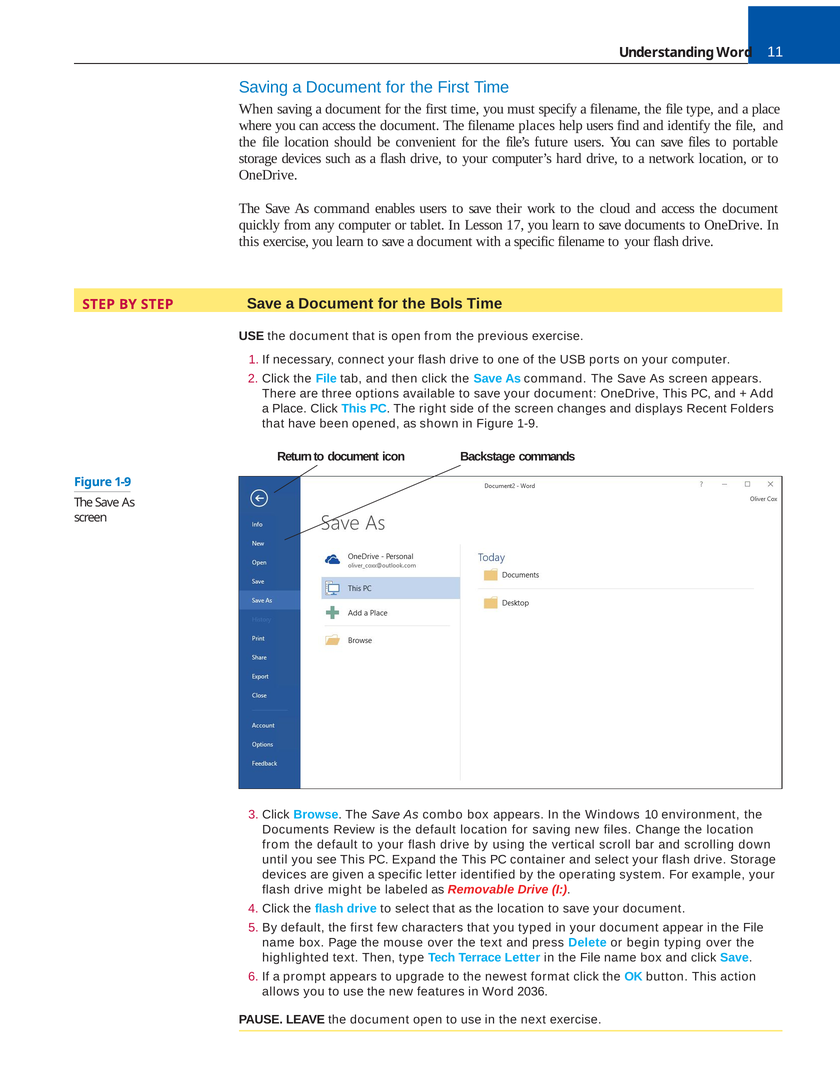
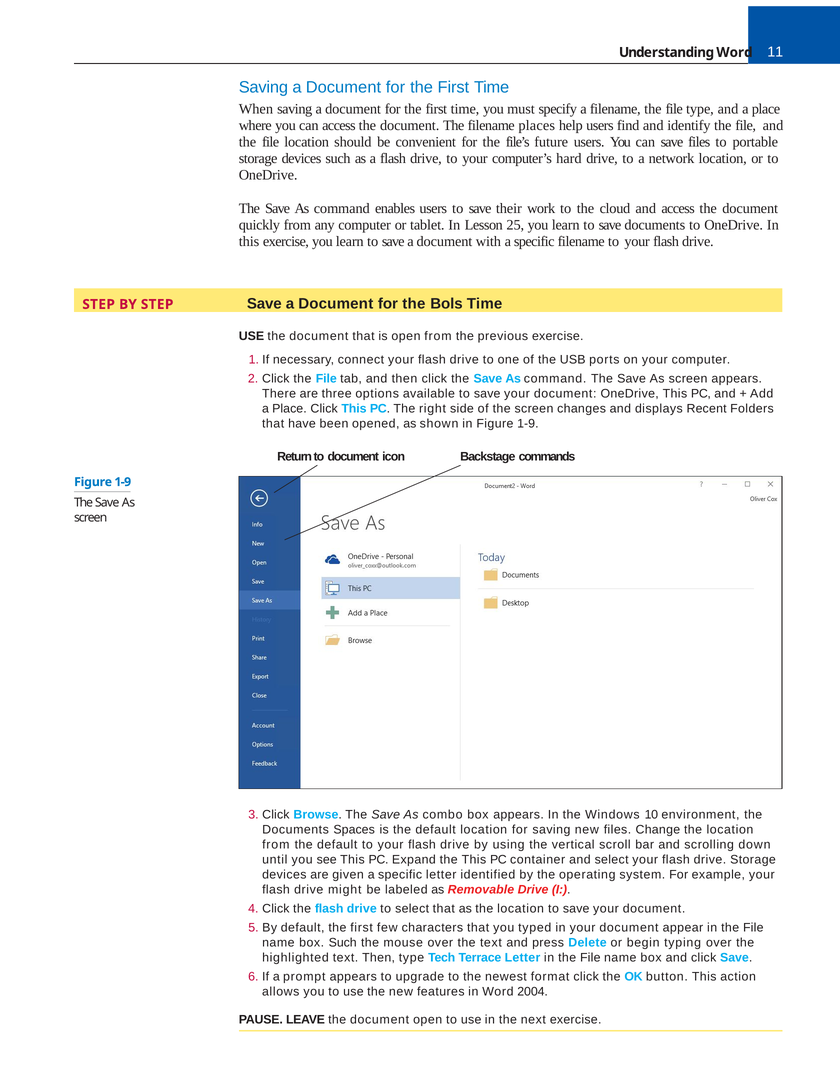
17: 17 -> 25 (515, 225)
Review: Review -> Spaces (354, 830)
box Page: Page -> Such (343, 943)
2036: 2036 -> 2004 (533, 992)
